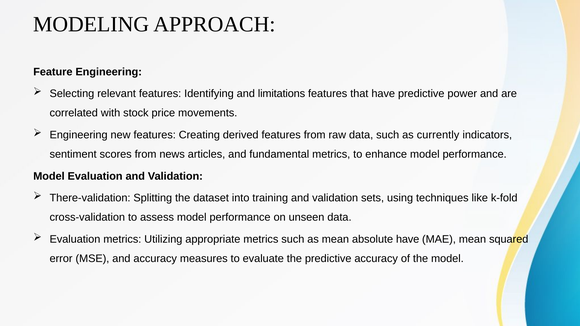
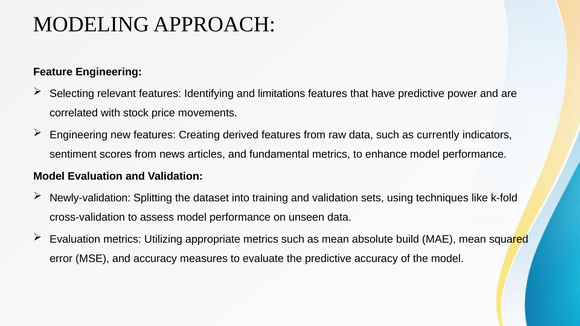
There-validation: There-validation -> Newly-validation (90, 198)
absolute have: have -> build (408, 239)
